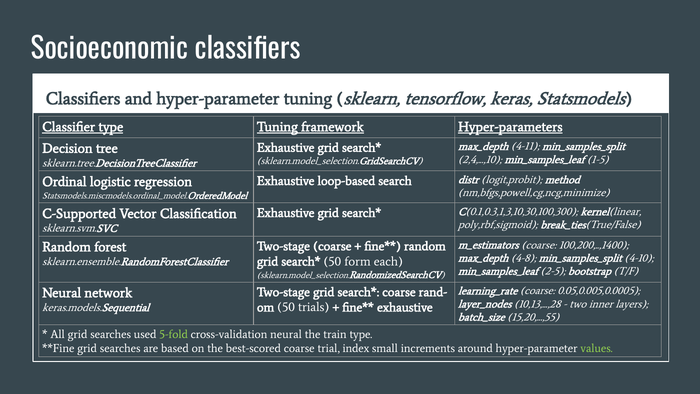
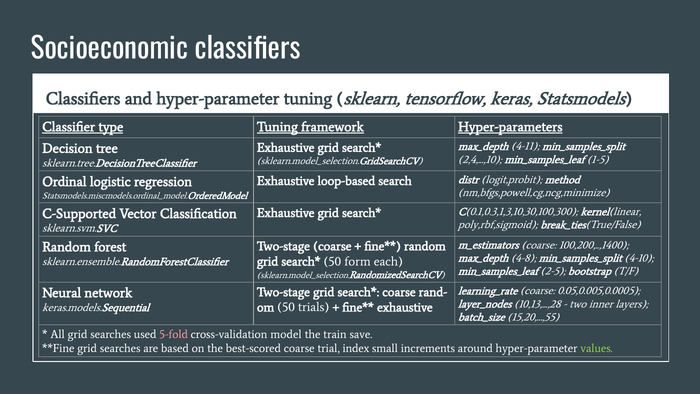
5-fold colour: light green -> pink (174, 334)
cross-validation neural: neural -> model (286, 334)
train type: type -> save (361, 334)
